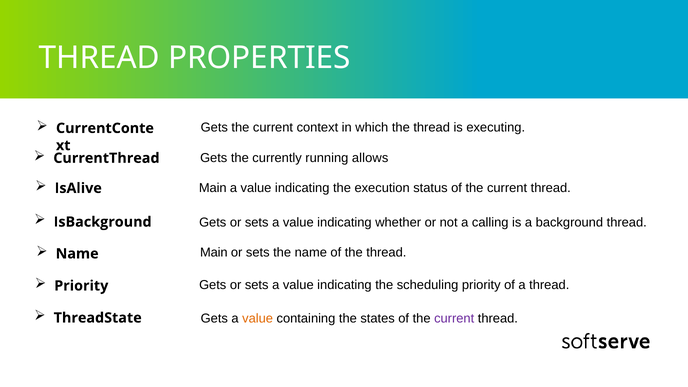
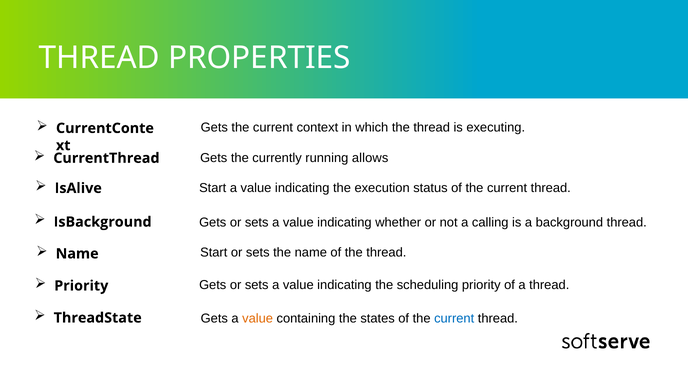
Main: Main -> Start (213, 188)
Name Main: Main -> Start (214, 253)
current colour: purple -> blue (454, 319)
